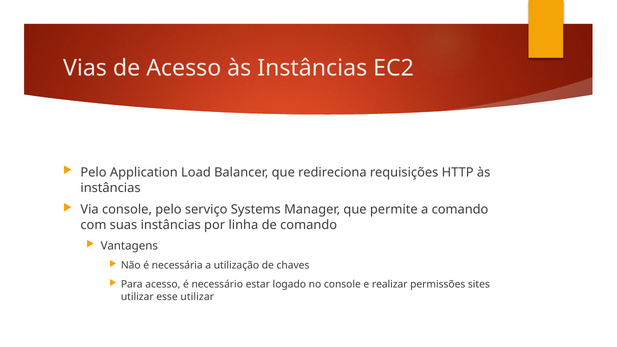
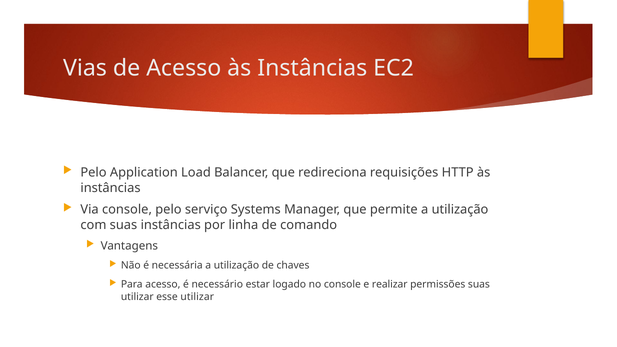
permite a comando: comando -> utilização (460, 210)
permissões sites: sites -> suas (479, 284)
